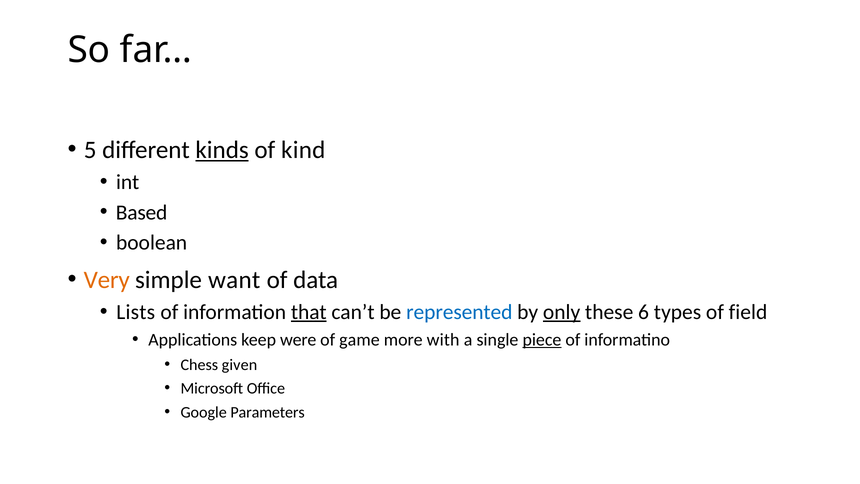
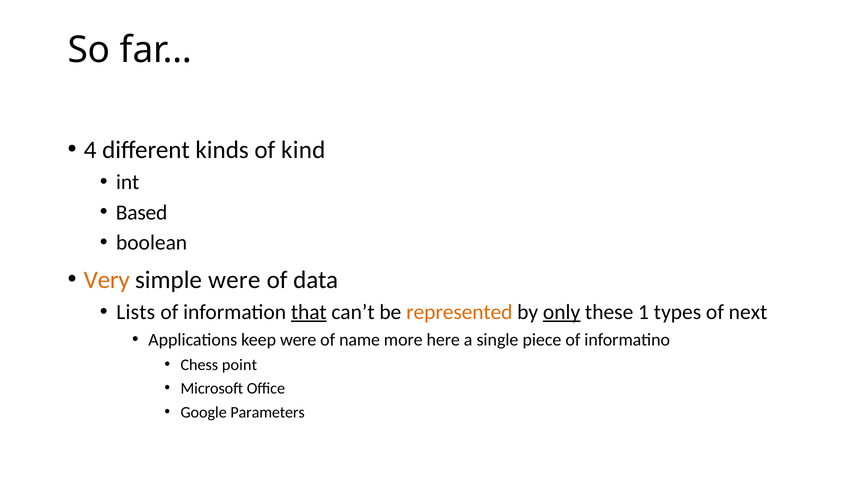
5: 5 -> 4 (90, 150)
kinds underline: present -> none (222, 150)
simple want: want -> were (234, 280)
represented colour: blue -> orange (459, 312)
6: 6 -> 1 (644, 312)
field: field -> next (748, 312)
game: game -> name (360, 340)
with: with -> here (443, 340)
piece underline: present -> none (542, 340)
given: given -> point (239, 365)
